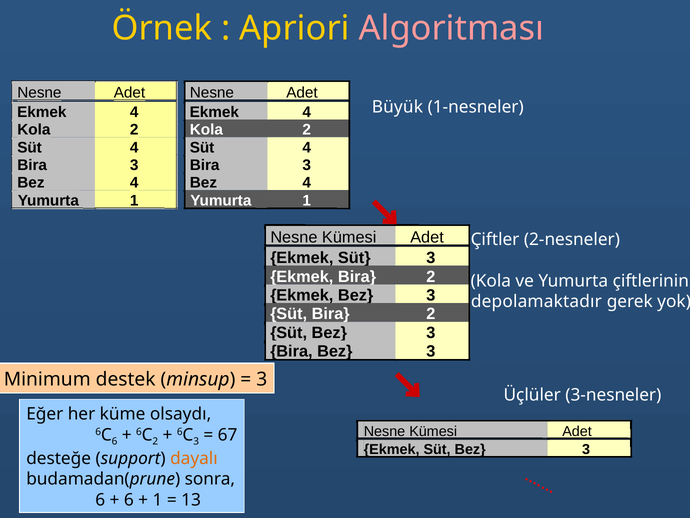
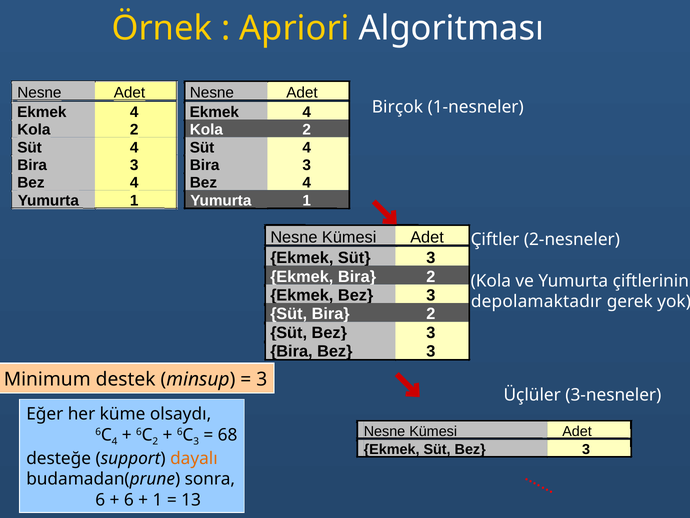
Algoritması colour: pink -> white (451, 29)
Büyük: Büyük -> Birçok (397, 107)
6: 6 -> 4 (115, 441)
67: 67 -> 68 (228, 434)
